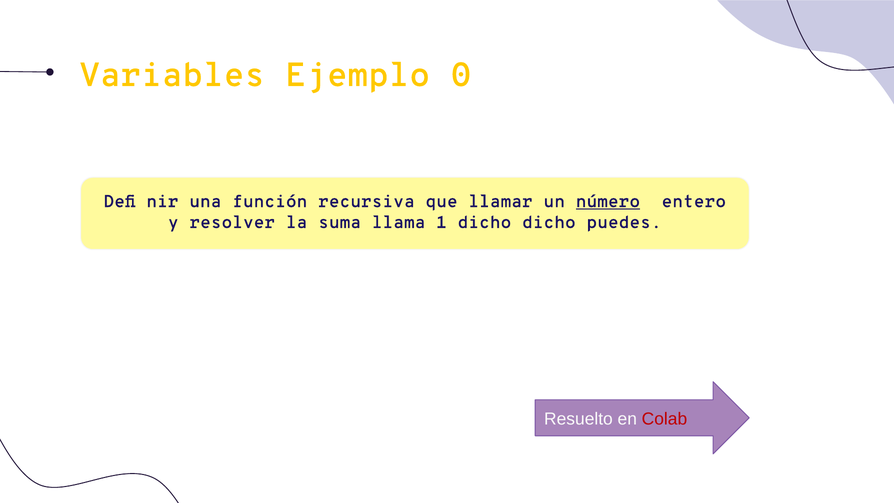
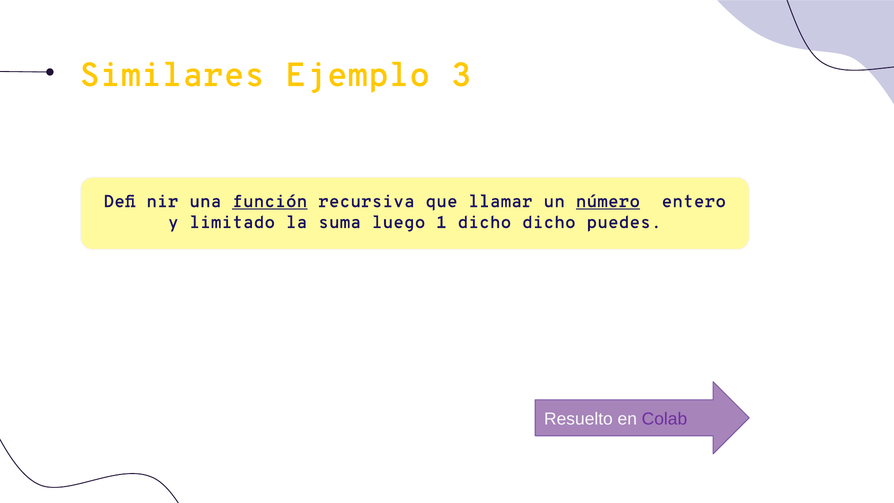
Variables: Variables -> Similares (172, 75)
0: 0 -> 3 (461, 75)
función underline: none -> present (270, 201)
resolver: resolver -> limitado (232, 222)
llama: llama -> luego (399, 222)
Colab colour: red -> purple (664, 419)
